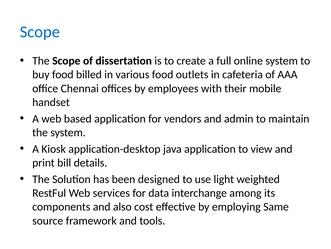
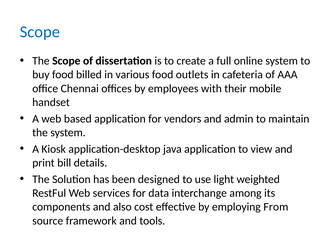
Same: Same -> From (276, 206)
